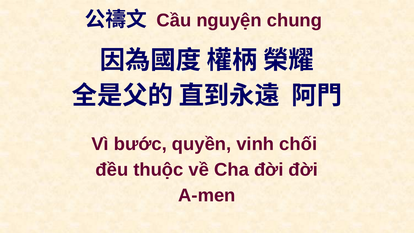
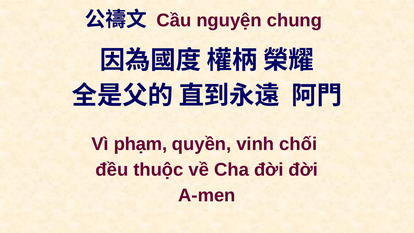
bước: bước -> phạm (140, 144)
